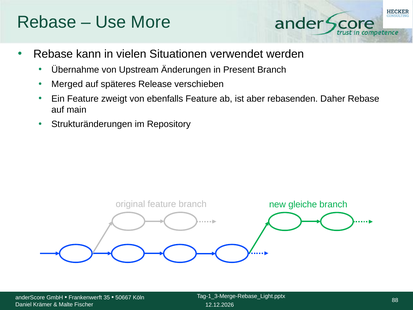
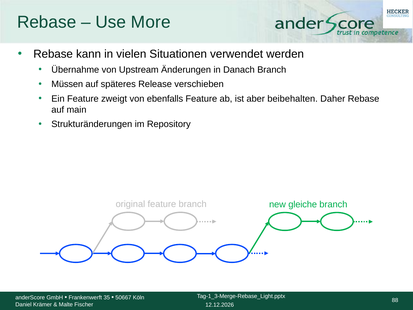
Present: Present -> Danach (239, 70)
Merged: Merged -> Müssen (67, 84)
rebasenden: rebasenden -> beibehalten (293, 99)
